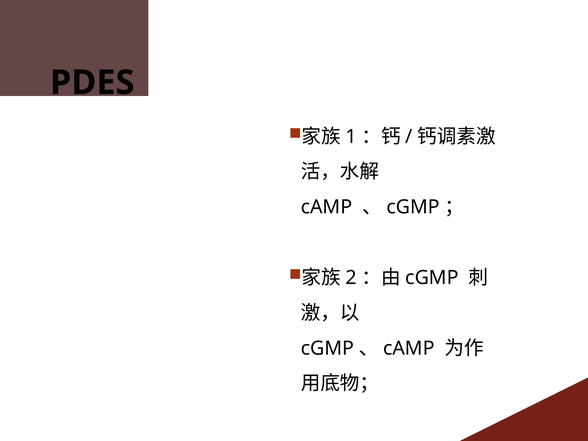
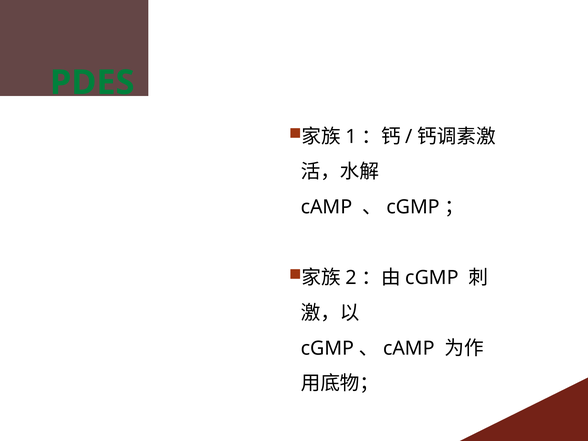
PDES colour: black -> green (92, 83)
